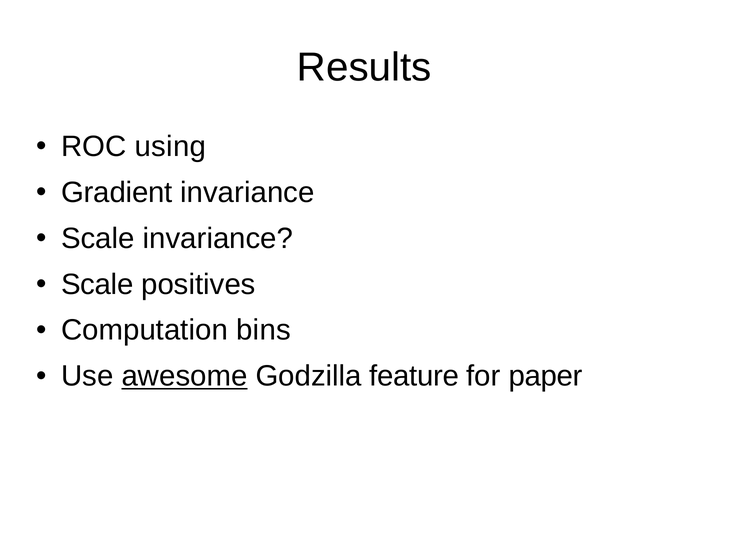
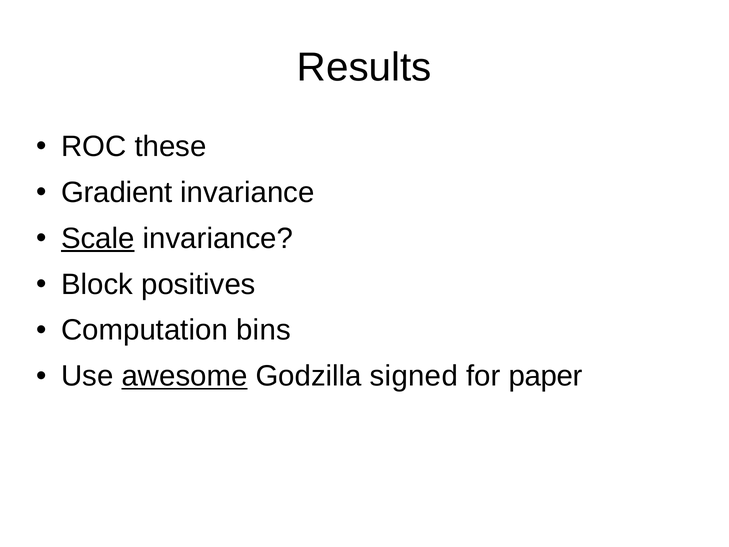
using: using -> these (171, 146)
Scale underline: none -> present (98, 238)
Scale: Scale -> Block (97, 284)
feature: feature -> signed (414, 376)
